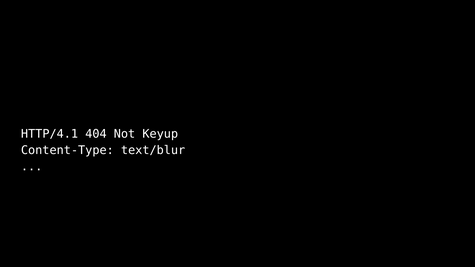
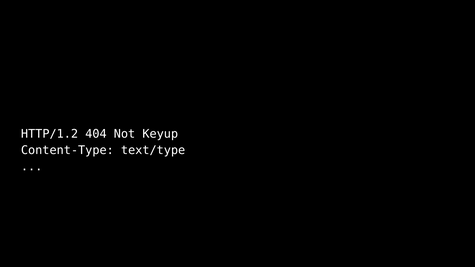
HTTP/4.1: HTTP/4.1 -> HTTP/1.2 (50, 134)
text/blur: text/blur -> text/type (153, 150)
